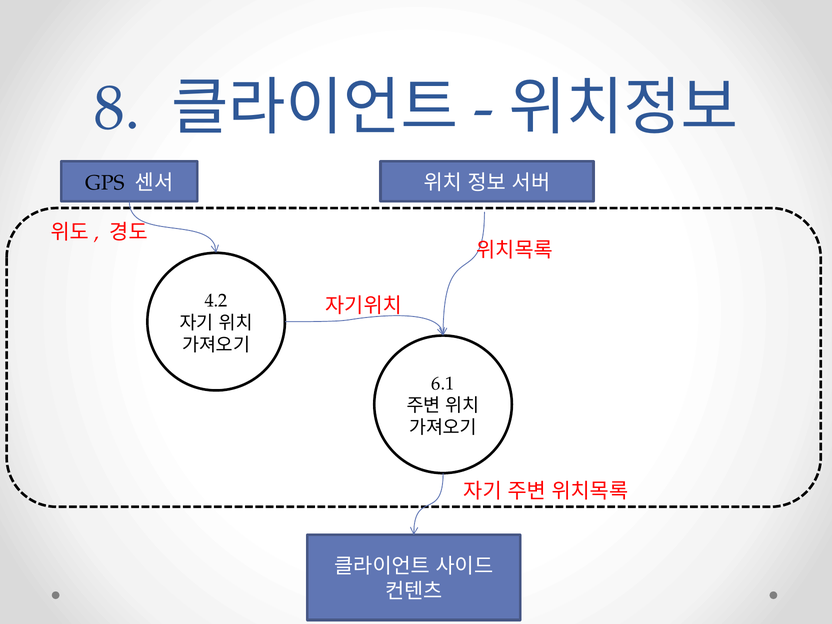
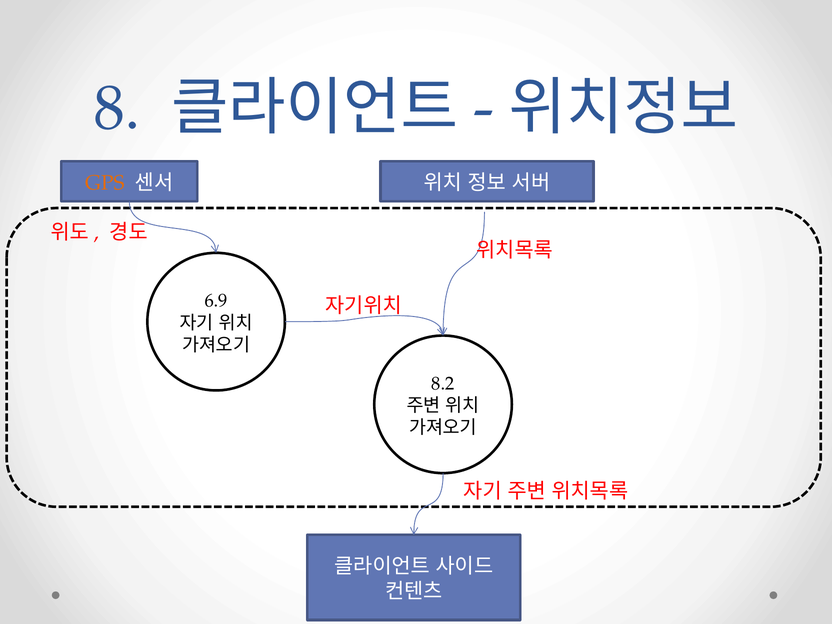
GPS colour: black -> orange (105, 183)
4.2: 4.2 -> 6.9 (216, 301)
6.1: 6.1 -> 8.2 (443, 383)
